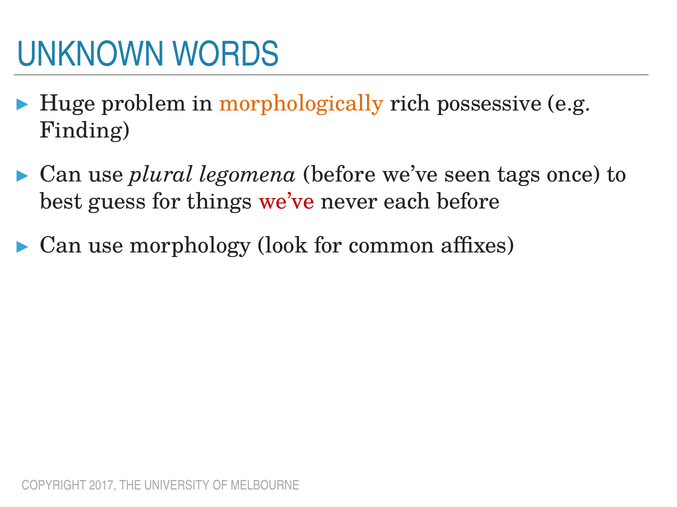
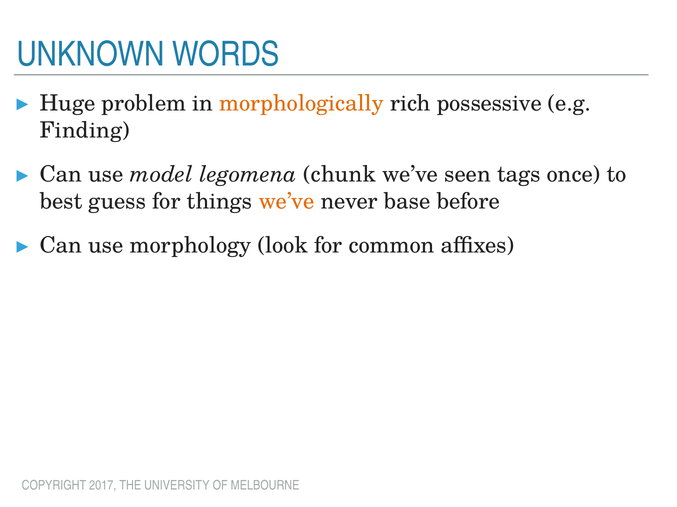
plural: plural -> model (162, 175)
legomena before: before -> chunk (340, 175)
we’ve colour: red -> orange (287, 202)
each: each -> base (407, 202)
